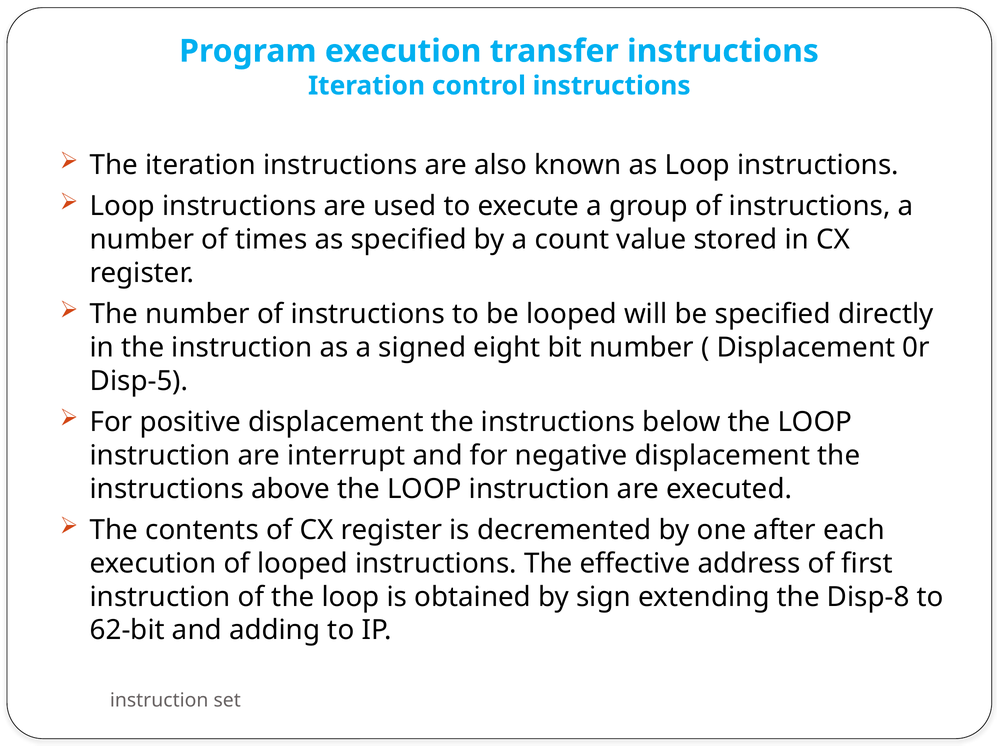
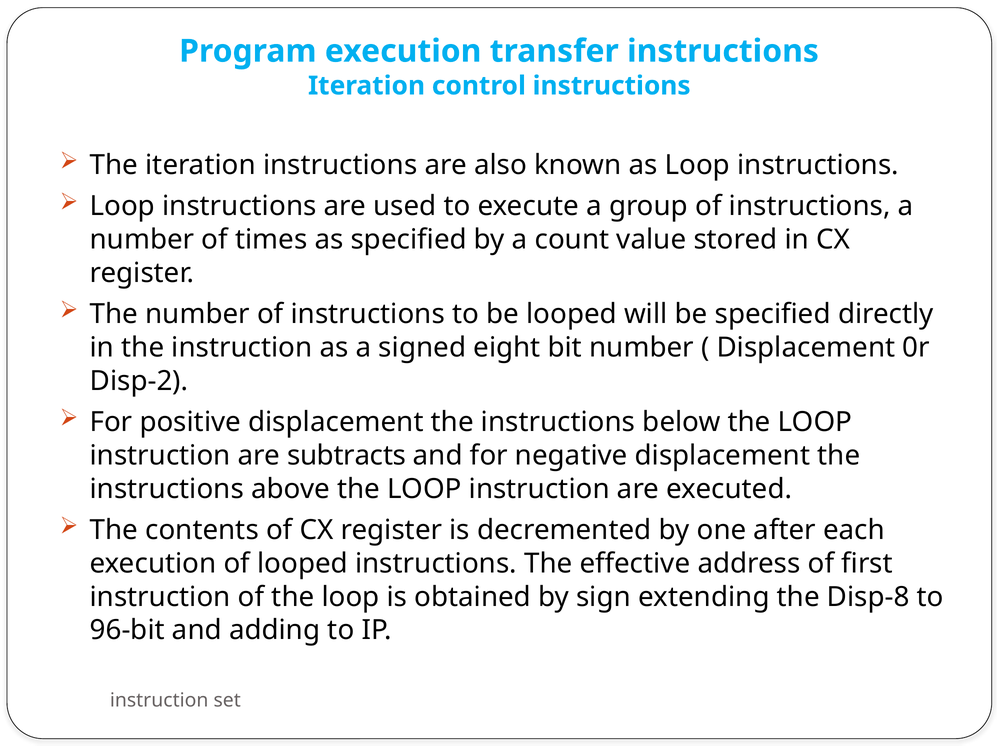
Disp-5: Disp-5 -> Disp-2 (139, 381)
interrupt: interrupt -> subtracts (347, 456)
62-bit: 62-bit -> 96-bit (127, 630)
